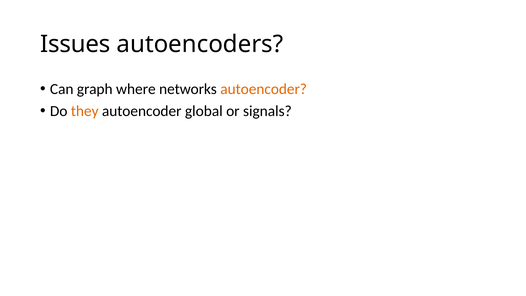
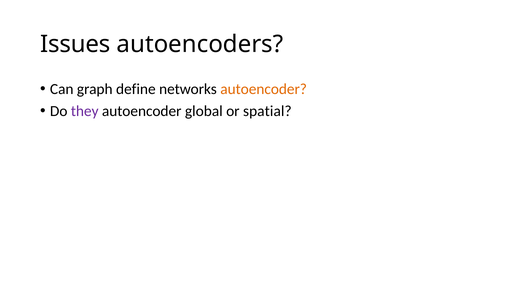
where: where -> define (136, 89)
they colour: orange -> purple (85, 111)
signals: signals -> spatial (267, 111)
